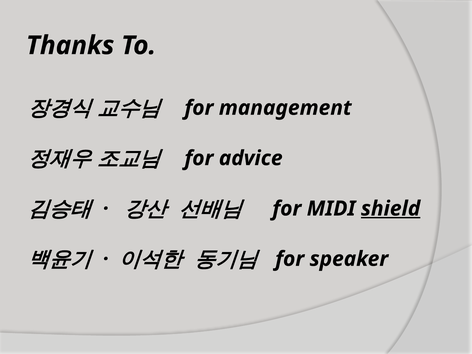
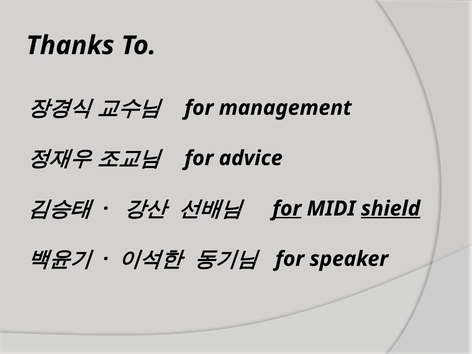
for underline: none -> present (287, 209)
